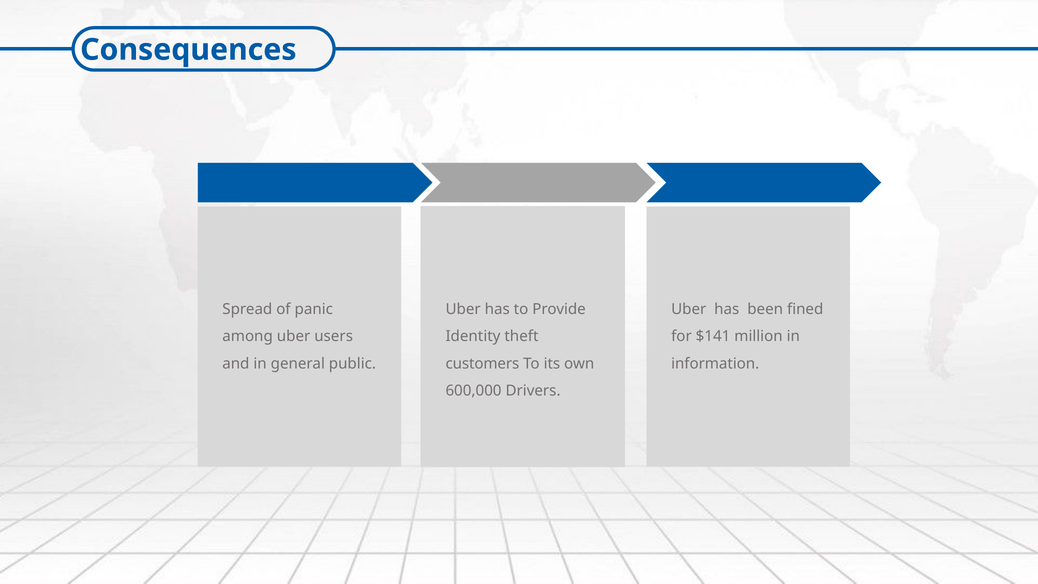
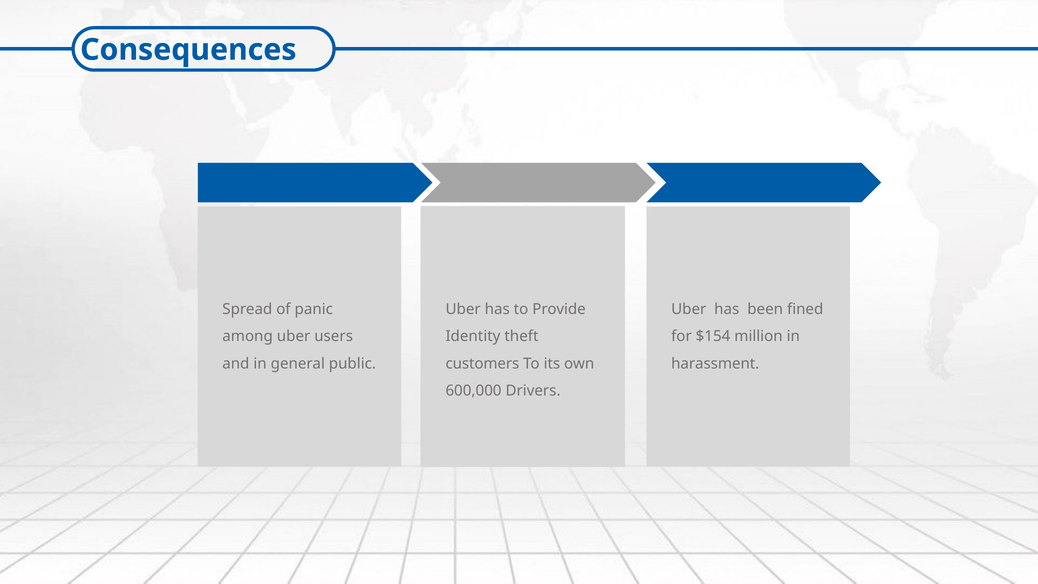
$141: $141 -> $154 (713, 336)
information: information -> harassment (715, 363)
